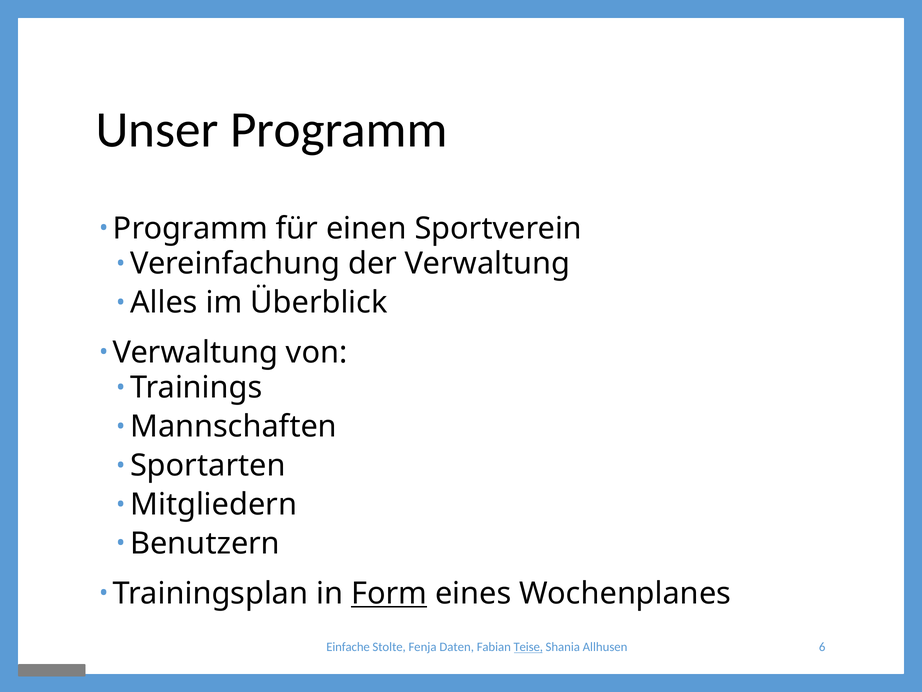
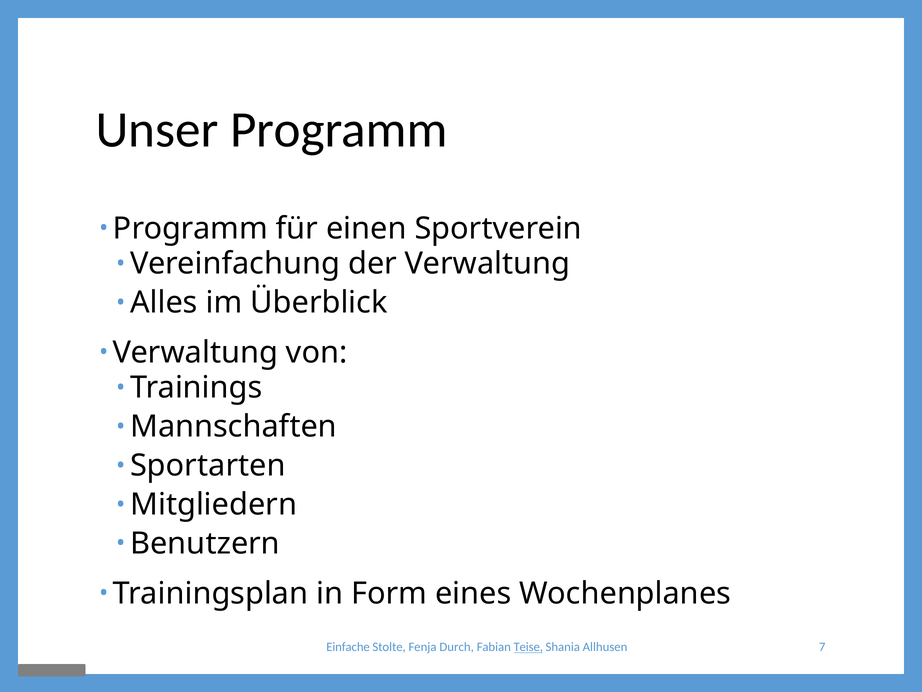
Form underline: present -> none (389, 593)
Daten: Daten -> Durch (457, 647)
6: 6 -> 7 (822, 647)
